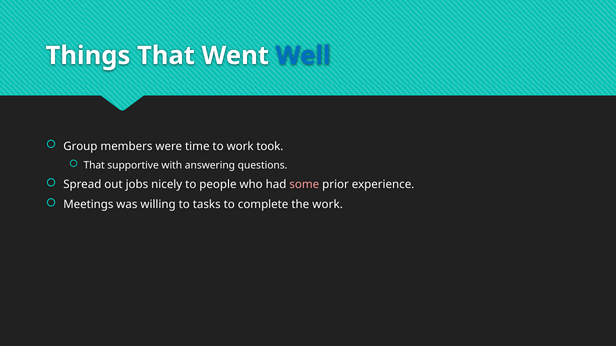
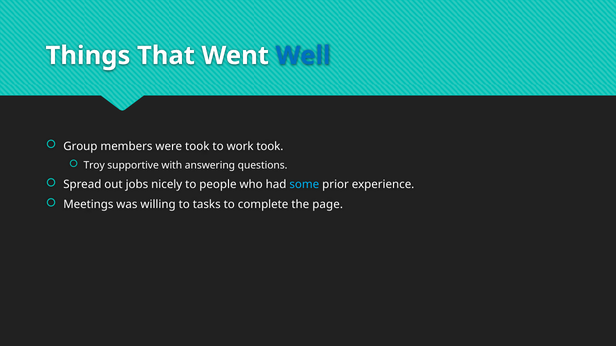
were time: time -> took (197, 147)
That: That -> Troy (94, 166)
some colour: pink -> light blue (304, 185)
the work: work -> page (328, 205)
